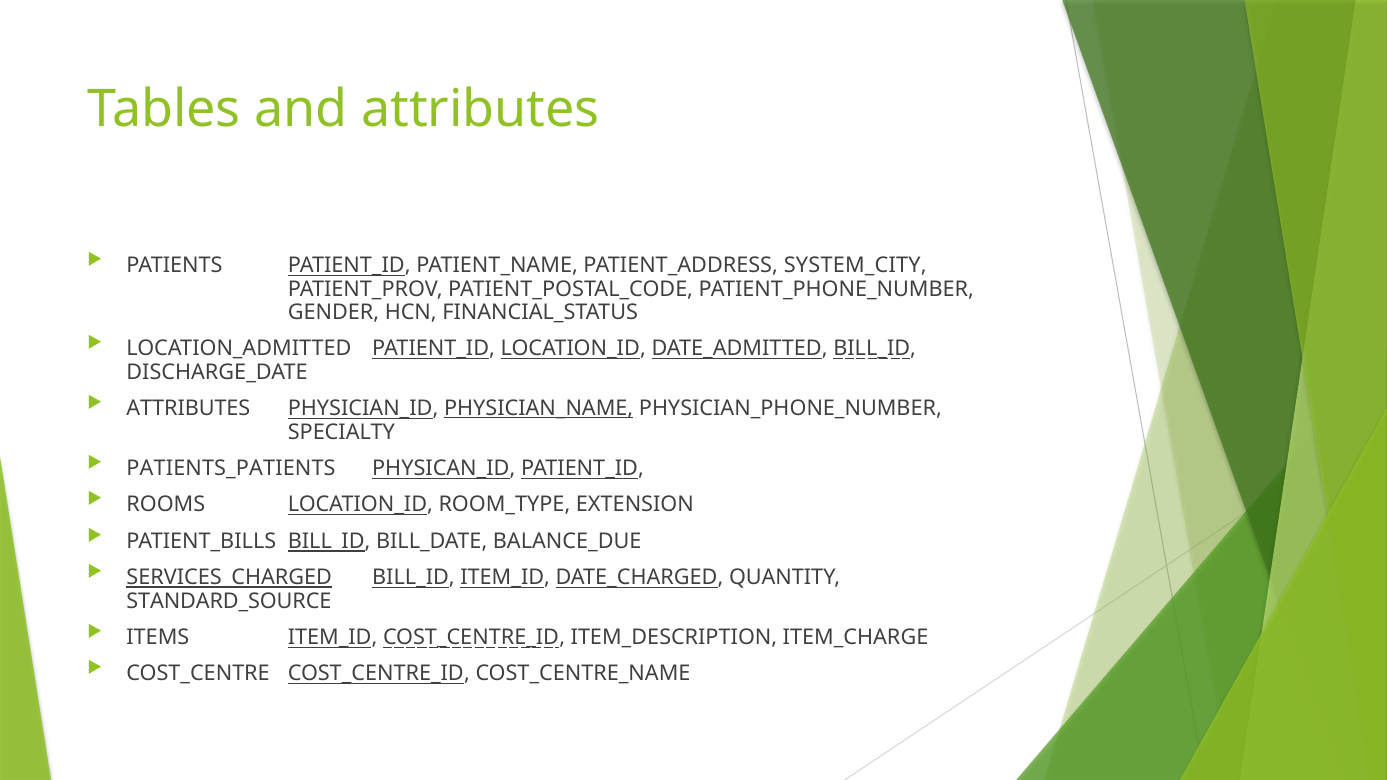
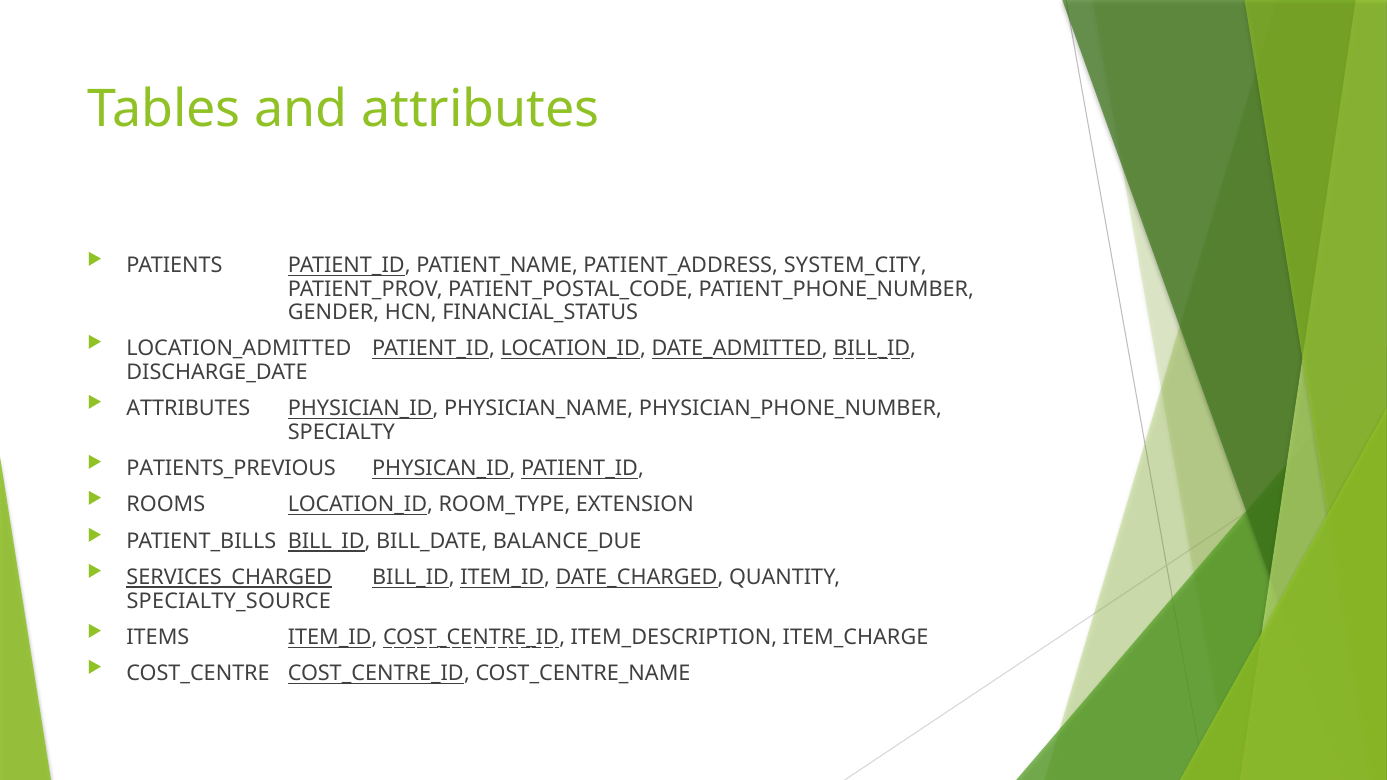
PHYSICIAN_NAME underline: present -> none (539, 409)
PATIENTS_PATIENTS: PATIENTS_PATIENTS -> PATIENTS_PREVIOUS (231, 468)
STANDARD_SOURCE: STANDARD_SOURCE -> SPECIALTY_SOURCE (229, 601)
